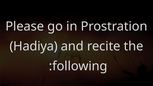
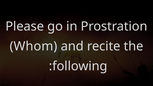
Hadiya: Hadiya -> Whom (33, 46)
